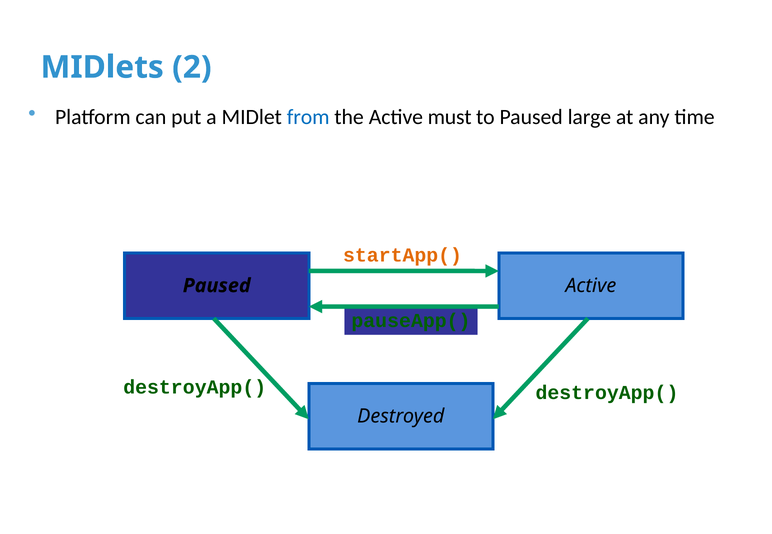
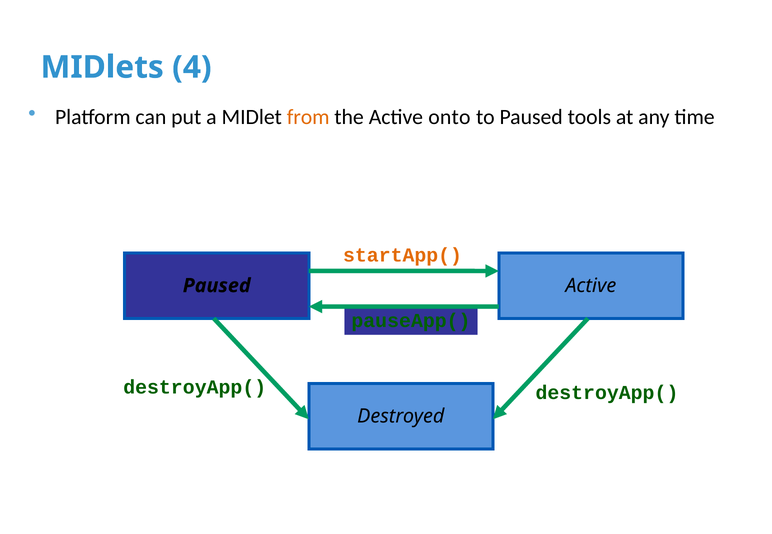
2: 2 -> 4 (192, 67)
from colour: blue -> orange (308, 117)
must: must -> onto (449, 117)
large: large -> tools (589, 117)
